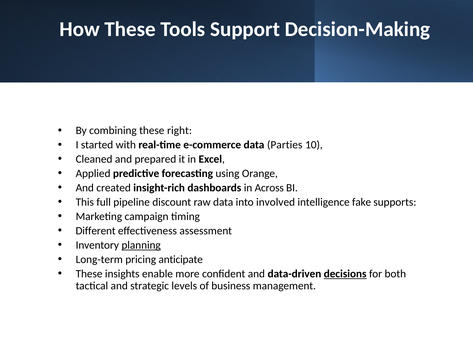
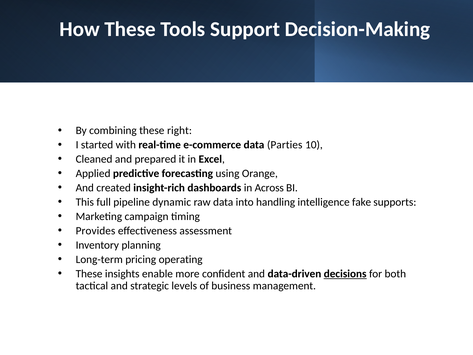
discount: discount -> dynamic (172, 202)
involved: involved -> handling (276, 202)
Different: Different -> Provides (96, 231)
planning underline: present -> none (141, 245)
anticipate: anticipate -> operating (181, 259)
